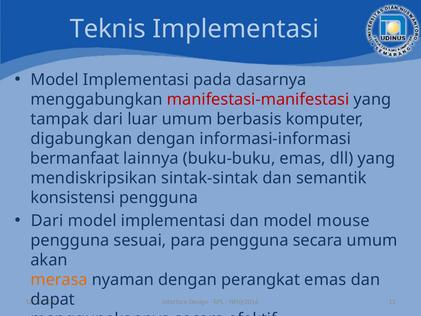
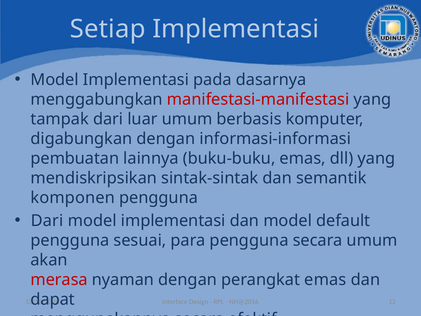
Teknis: Teknis -> Setiap (108, 29)
bermanfaat: bermanfaat -> pembuatan (75, 158)
konsistensi: konsistensi -> komponen (73, 198)
mouse: mouse -> default (343, 221)
merasa colour: orange -> red (59, 280)
